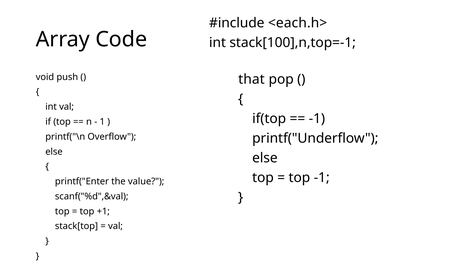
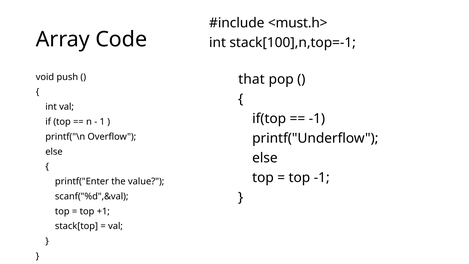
<each.h>: <each.h> -> <must.h> (298, 23)
